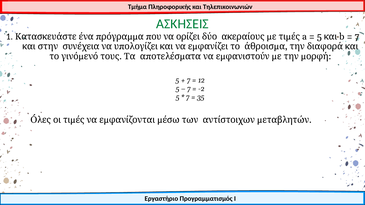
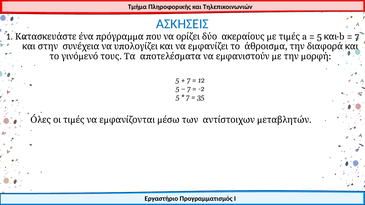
ΑΣΚΗΣΕΙΣ colour: green -> blue (182, 24)
